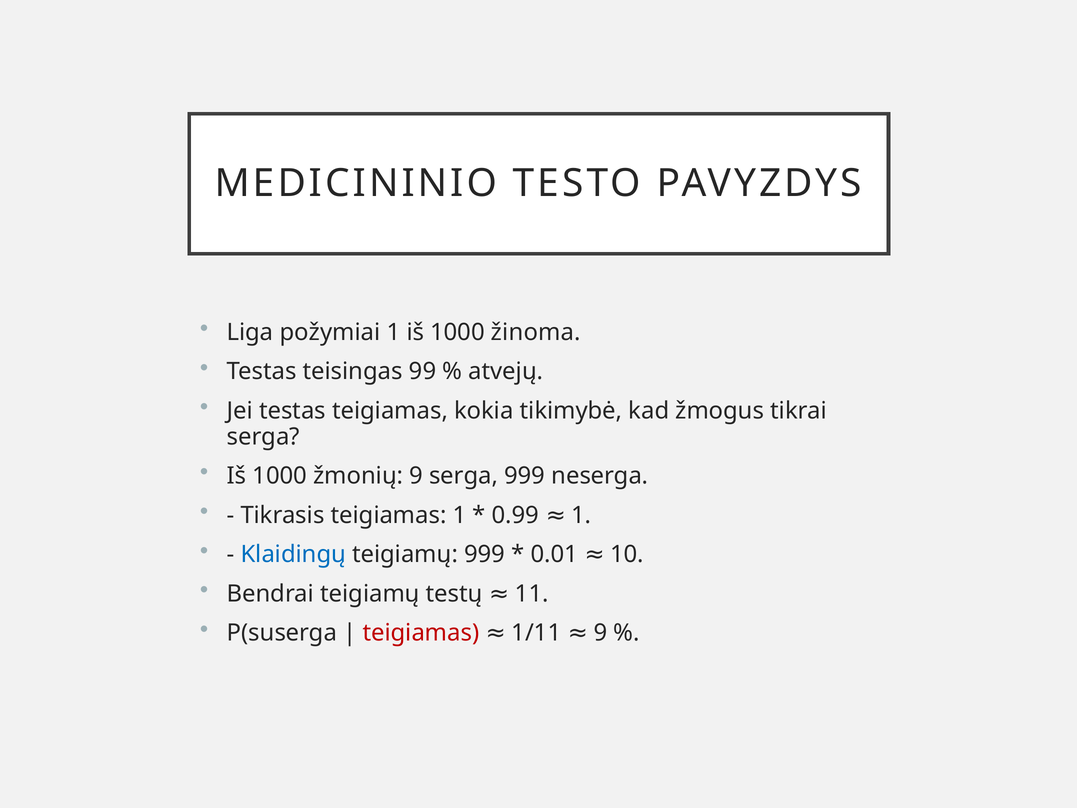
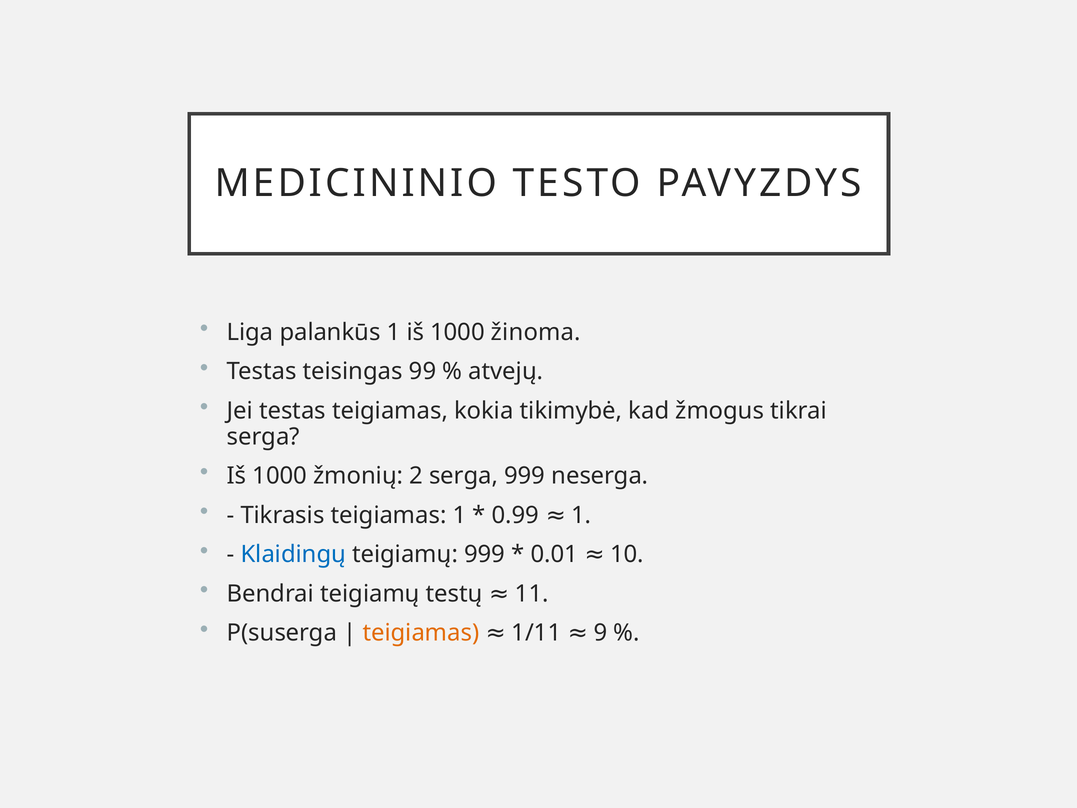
požymiai: požymiai -> palankūs (330, 332)
žmonių 9: 9 -> 2 (416, 476)
teigiamas colour: red -> orange (421, 633)
